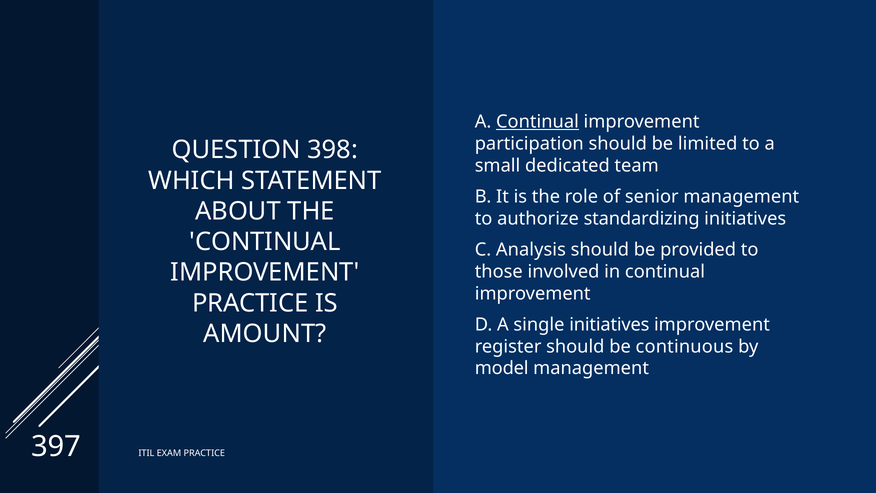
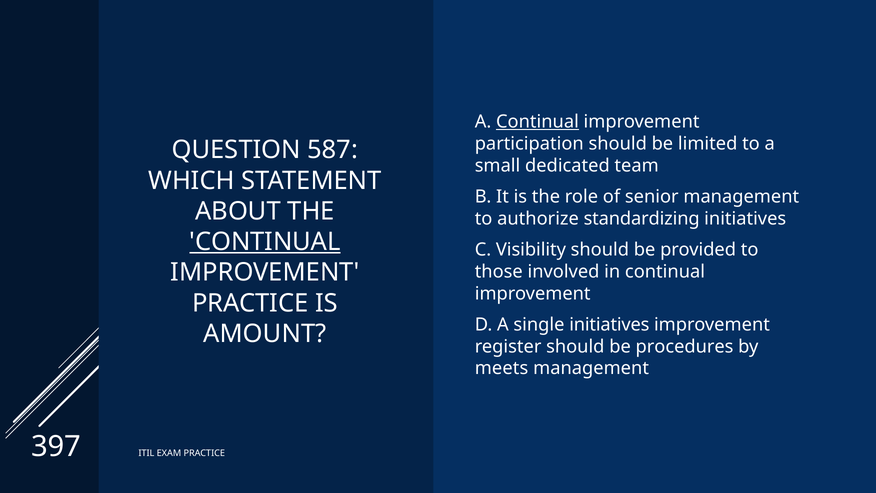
398: 398 -> 587 (333, 150)
CONTINUAL underline: none -> present (265, 242)
Analysis: Analysis -> Visibility (531, 249)
continuous: continuous -> procedures (685, 346)
model: model -> meets (502, 368)
